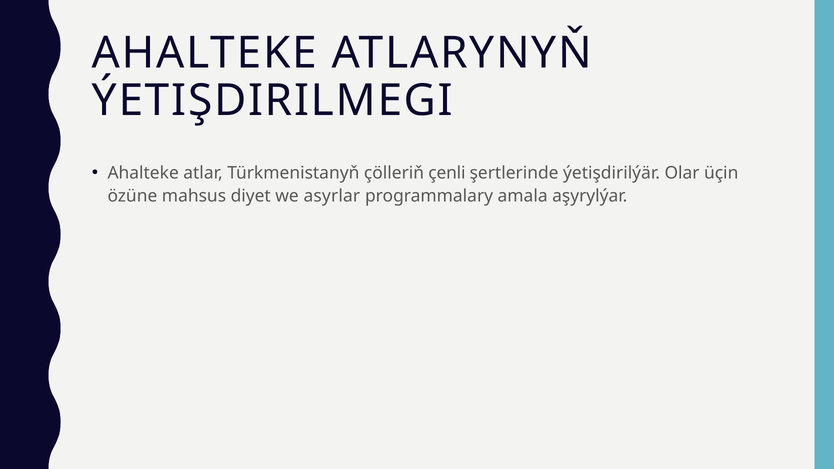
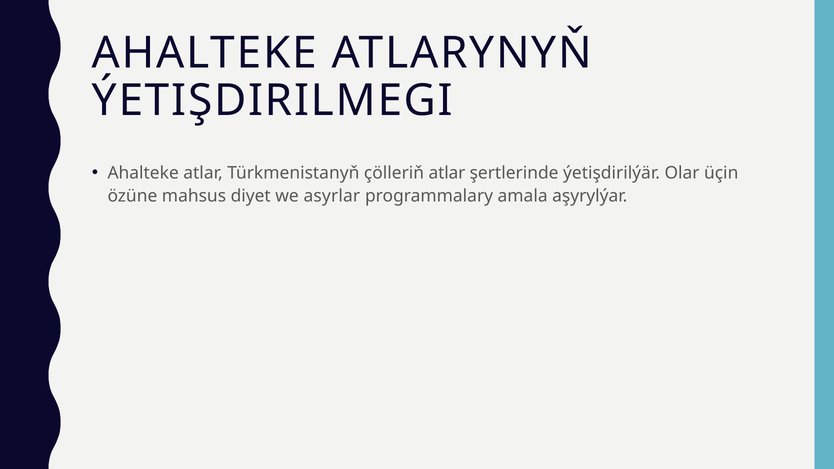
çölleriň çenli: çenli -> atlar (447, 173)
